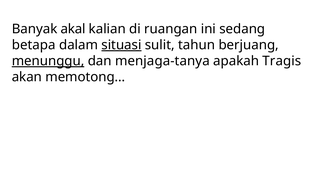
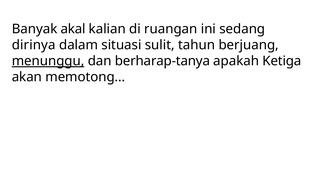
betapa: betapa -> dirinya (34, 45)
situasi underline: present -> none (121, 45)
menjaga-tanya: menjaga-tanya -> berharap-tanya (162, 61)
Tragis: Tragis -> Ketiga (282, 61)
